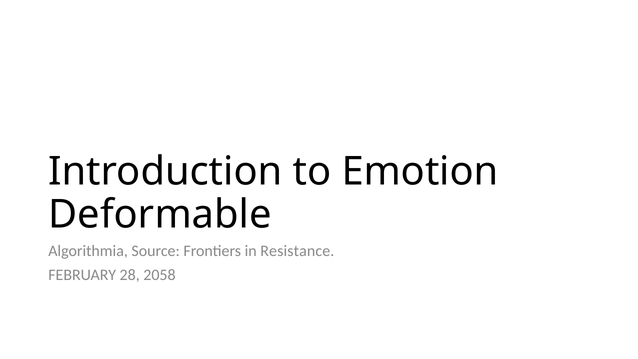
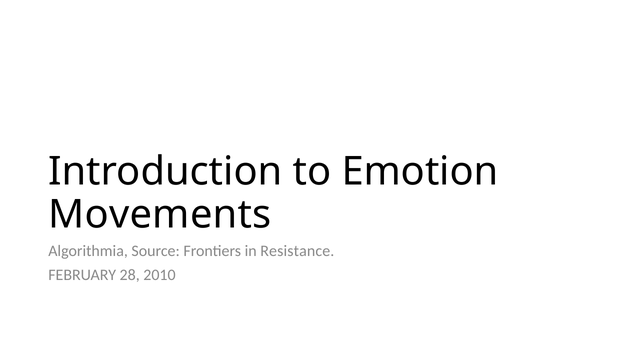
Deformable: Deformable -> Movements (160, 215)
2058: 2058 -> 2010 (159, 275)
